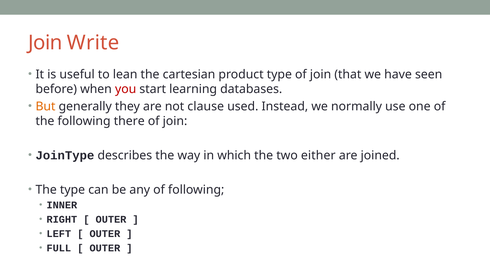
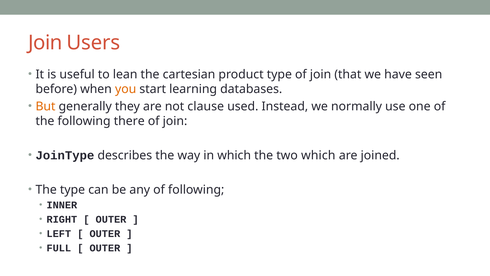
Write: Write -> Users (93, 43)
you colour: red -> orange (126, 89)
two either: either -> which (318, 155)
